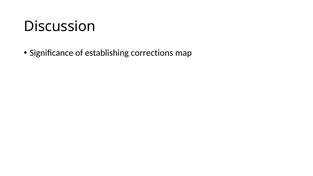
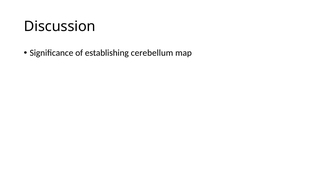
corrections: corrections -> cerebellum (152, 53)
